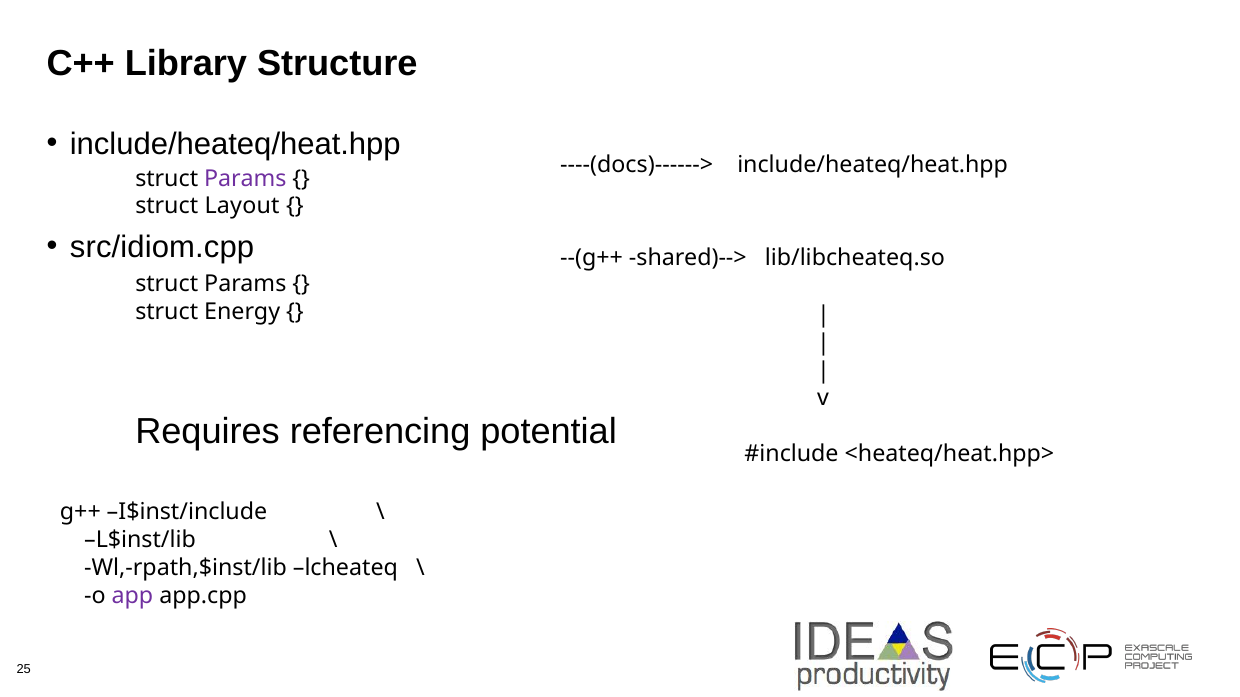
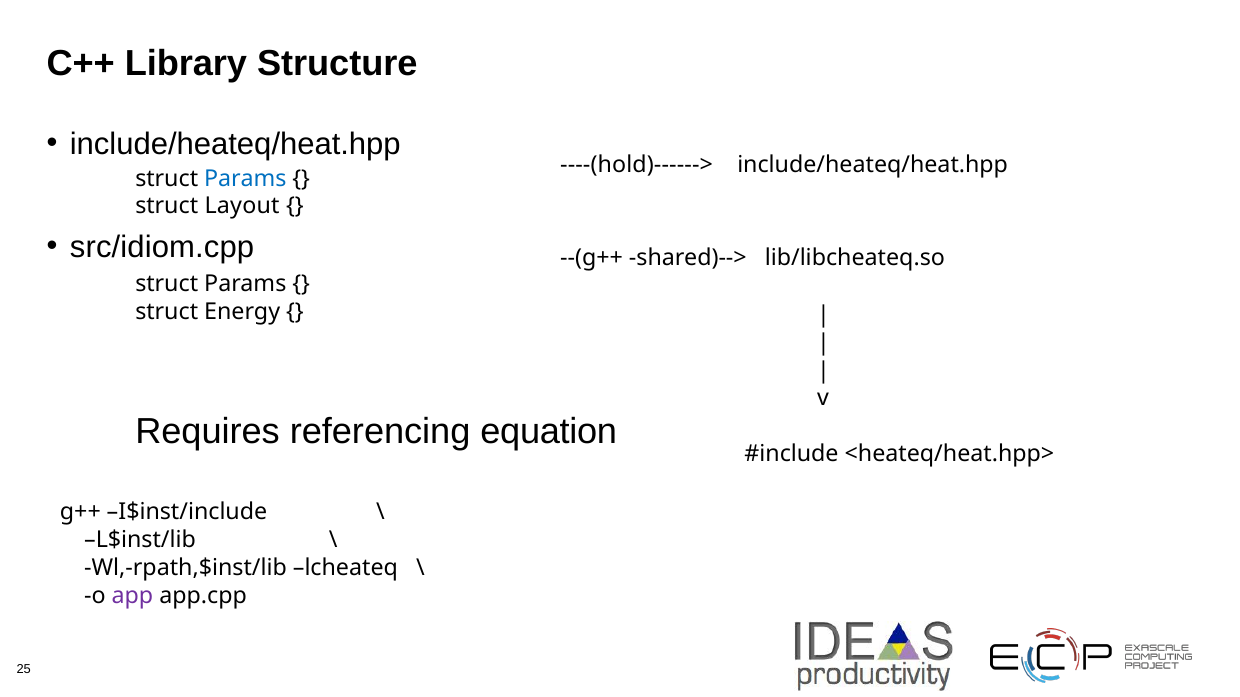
----(docs)------>: ----(docs)------> -> ----(hold)------> (637, 165)
Params colour: purple -> blue (245, 179)
potential: potential -> equation (549, 432)
